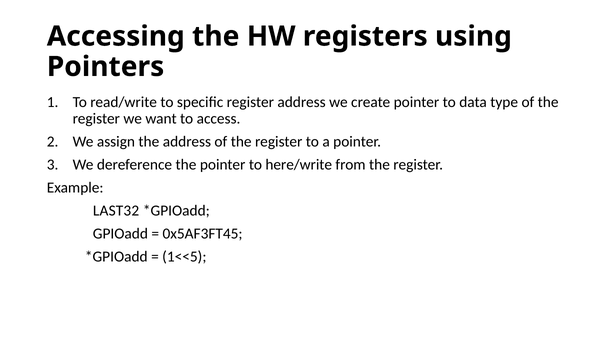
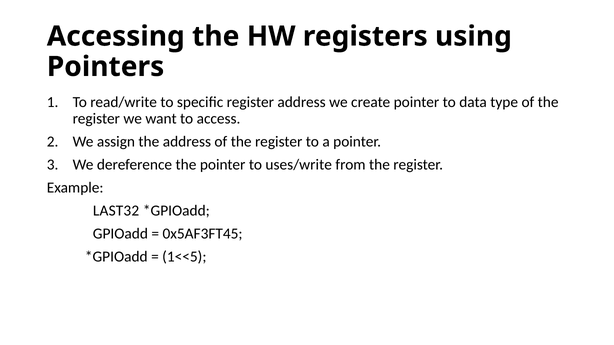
here/write: here/write -> uses/write (299, 165)
